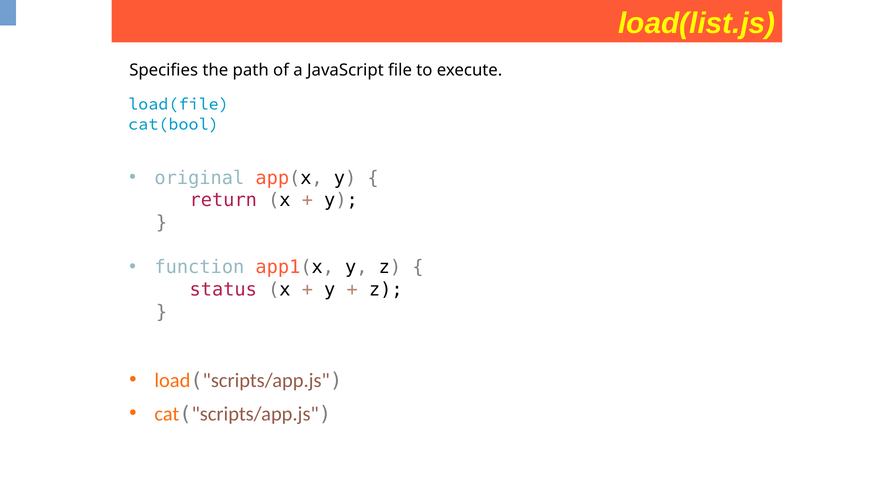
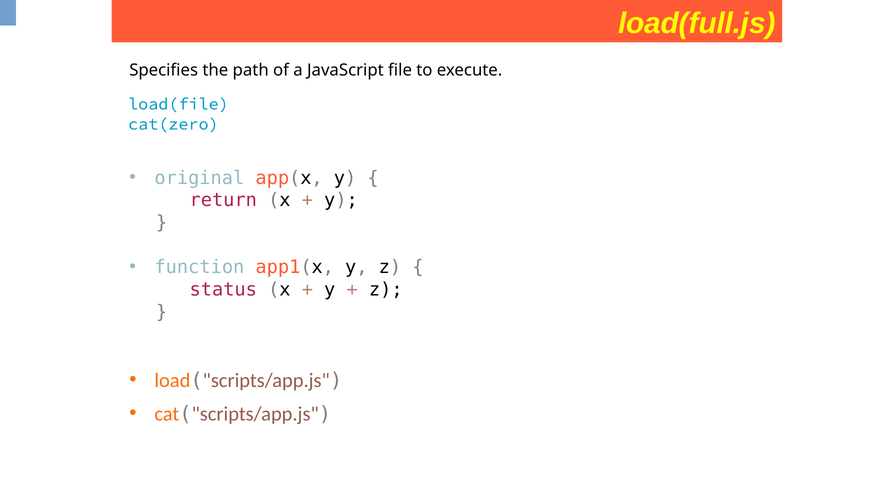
load(list.js: load(list.js -> load(full.js (697, 23)
cat(bool: cat(bool -> cat(zero (173, 124)
